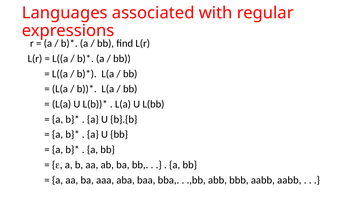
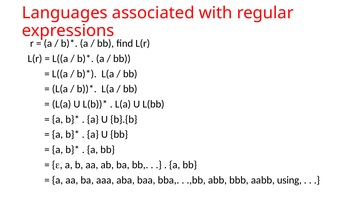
aabb aabb: aabb -> using (289, 180)
